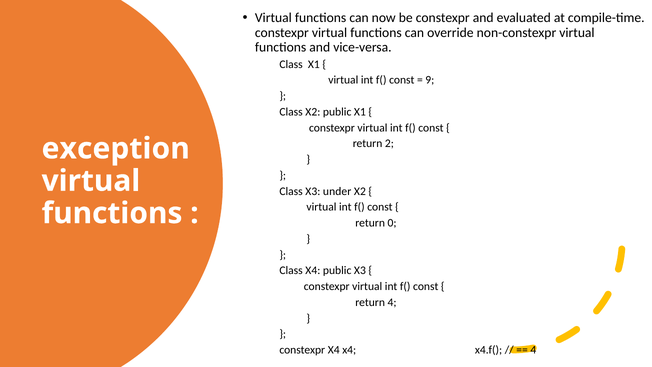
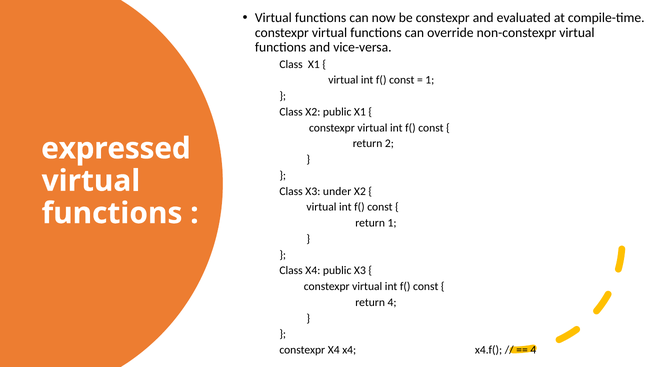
9: 9 -> 1 (430, 80)
exception: exception -> expressed (116, 148)
return 0: 0 -> 1 (392, 223)
